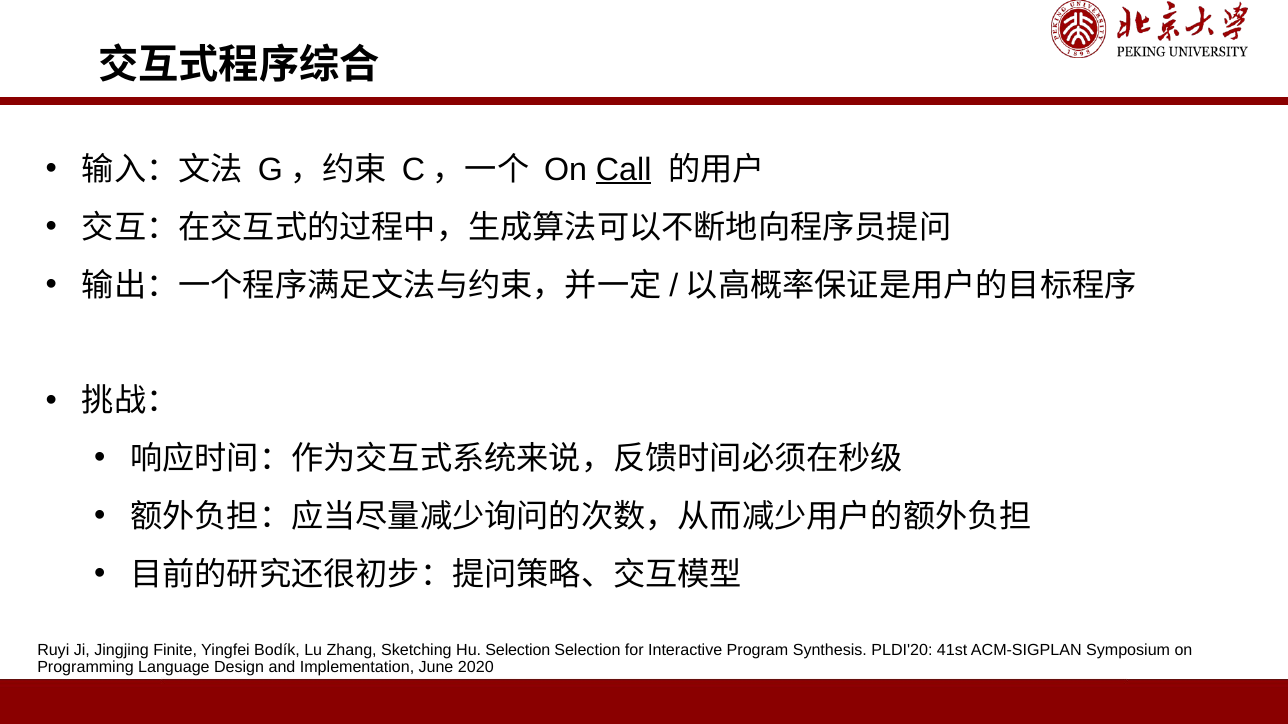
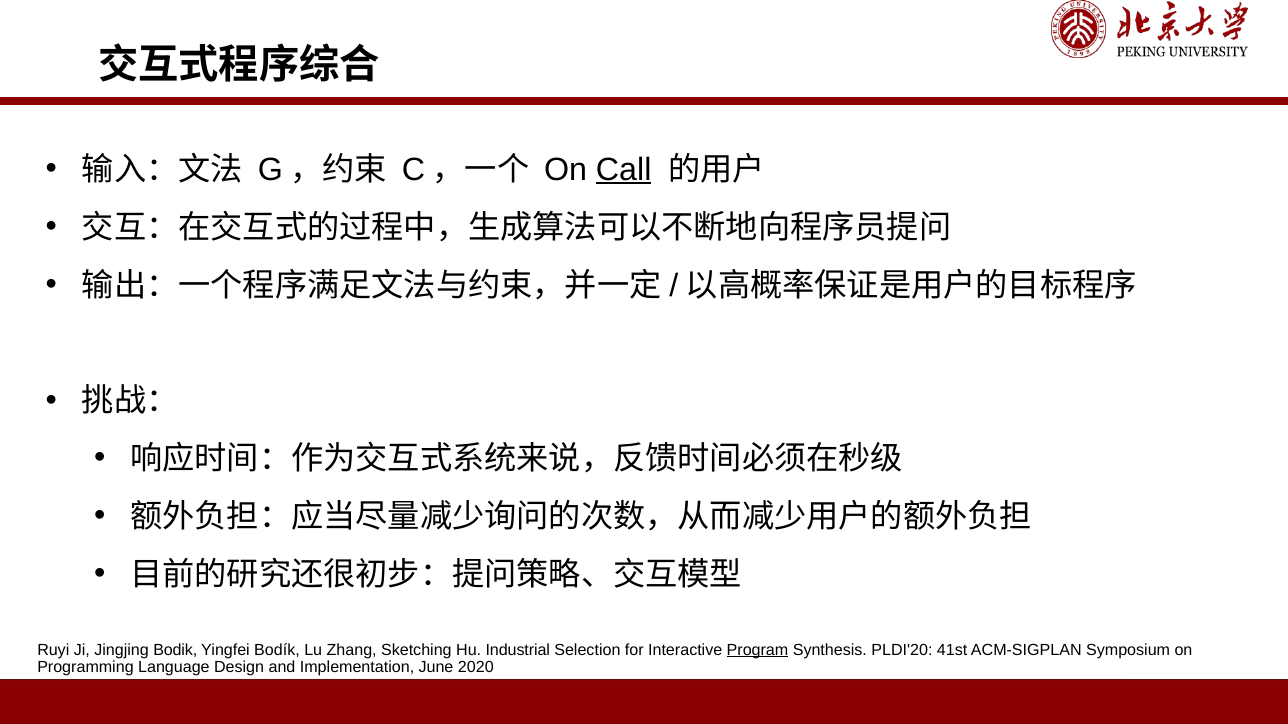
Finite: Finite -> Bodik (175, 650)
Hu Selection: Selection -> Industrial (518, 650)
Program underline: none -> present (758, 650)
